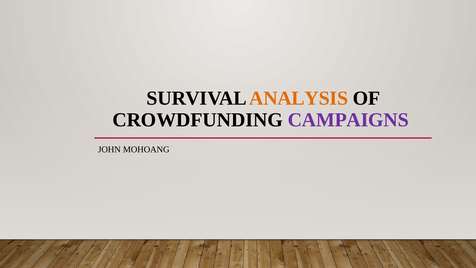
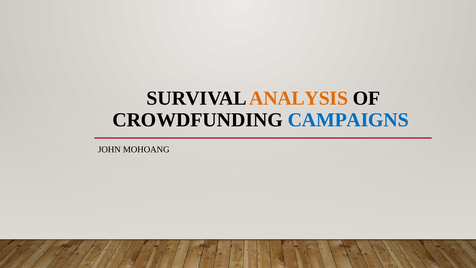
CAMPAIGNS colour: purple -> blue (348, 120)
